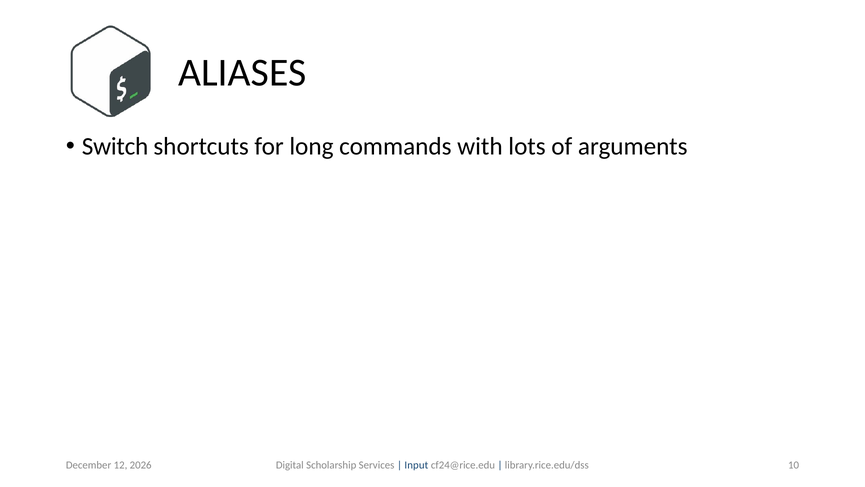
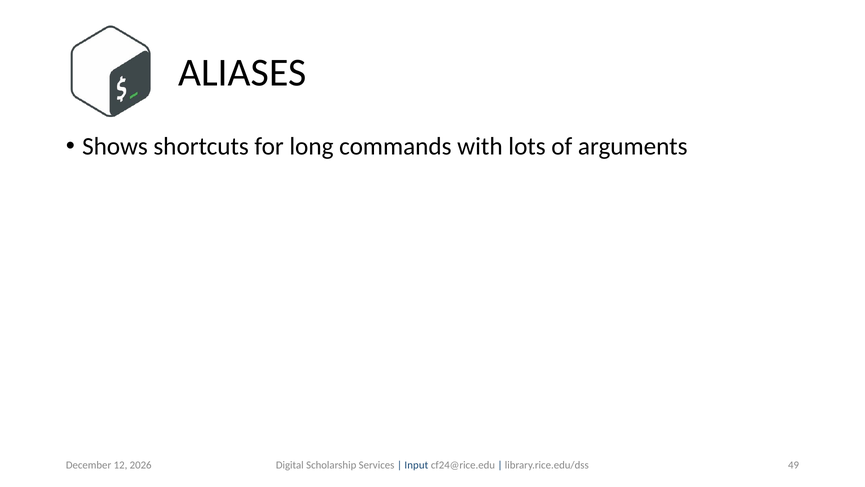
Switch: Switch -> Shows (115, 146)
10: 10 -> 49 (794, 465)
